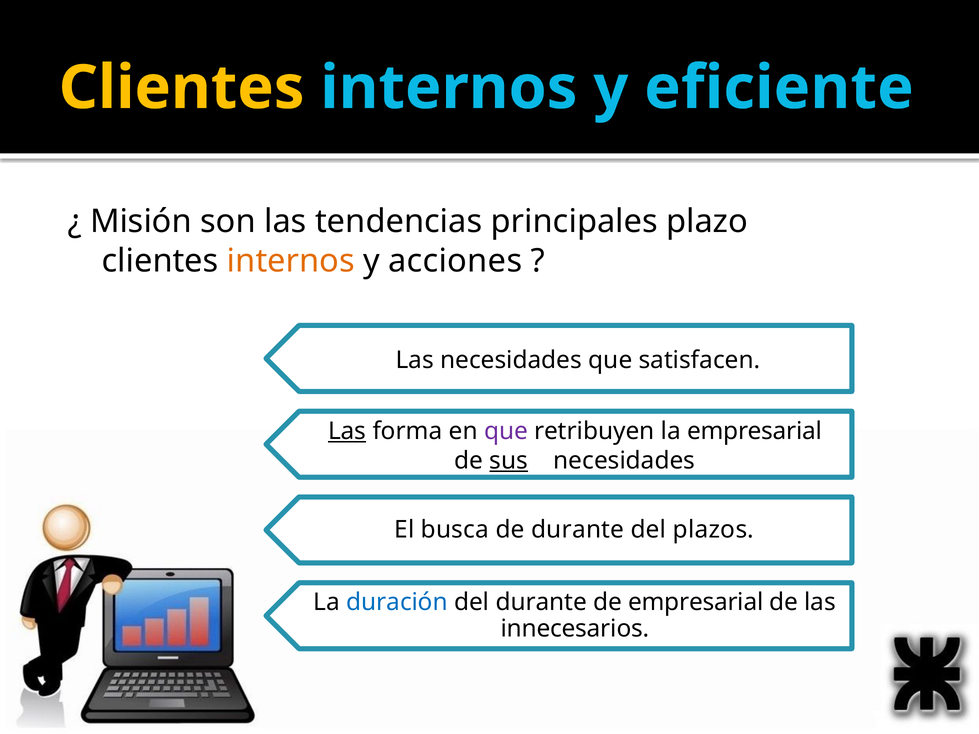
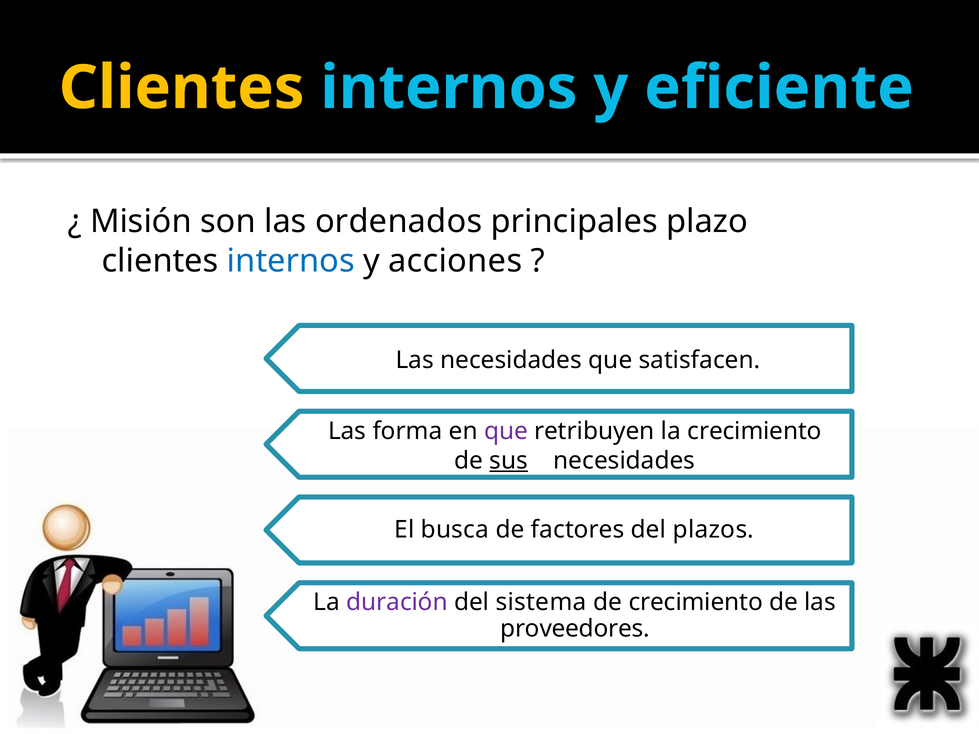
tendencias: tendencias -> ordenados (399, 222)
internos colour: orange -> blue (291, 261)
Las underline: present -> none (347, 431)
la empresarial: empresarial -> crecimiento (755, 431)
de durante: durante -> factores (578, 530)
duración colour: blue -> purple (397, 603)
del durante: durante -> sistema (541, 603)
de empresarial: empresarial -> crecimiento (696, 603)
innecesarios: innecesarios -> proveedores (575, 629)
